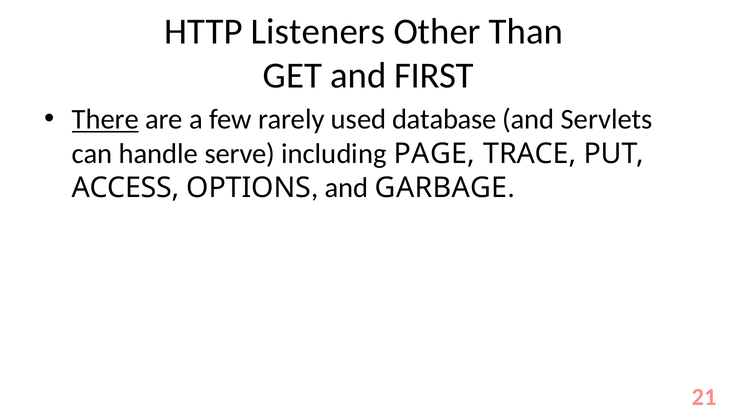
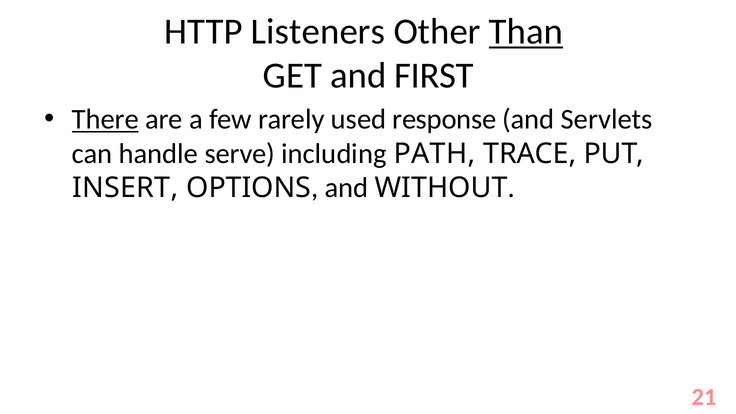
Than underline: none -> present (526, 32)
database: database -> response (444, 119)
PAGE: PAGE -> PATH (434, 154)
ACCESS: ACCESS -> INSERT (125, 188)
GARBAGE: GARBAGE -> WITHOUT (441, 188)
